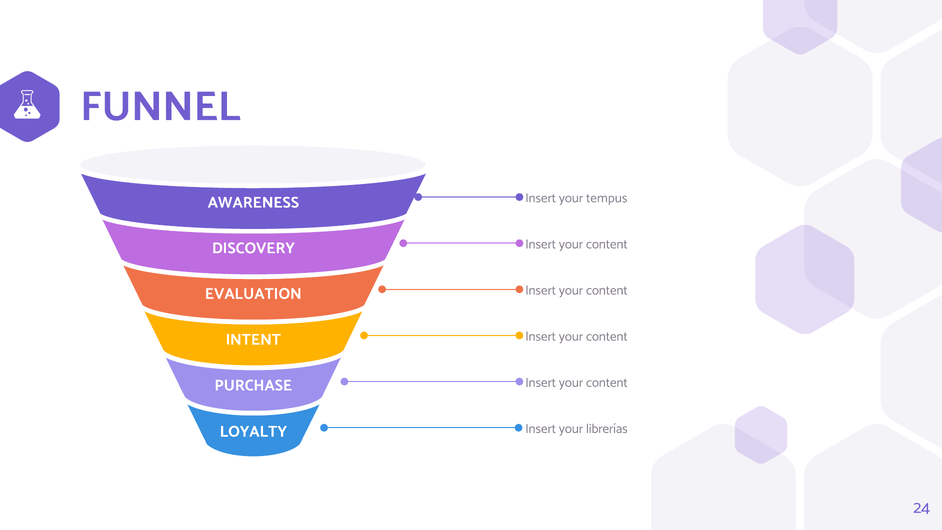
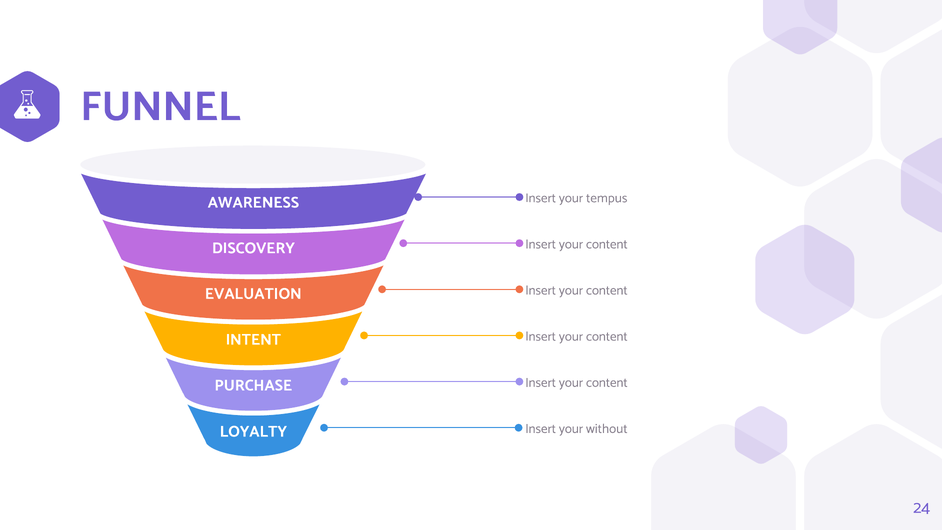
librerías: librerías -> without (607, 429)
